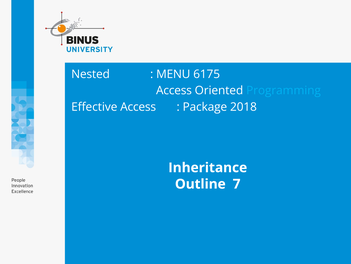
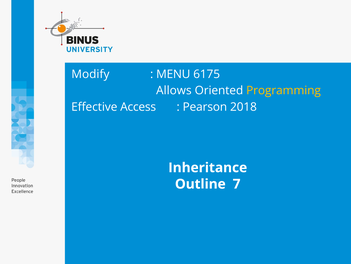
Nested: Nested -> Modify (90, 74)
Access: Access -> Allows (174, 90)
Programming colour: light blue -> yellow (284, 90)
Package: Package -> Pearson (205, 107)
